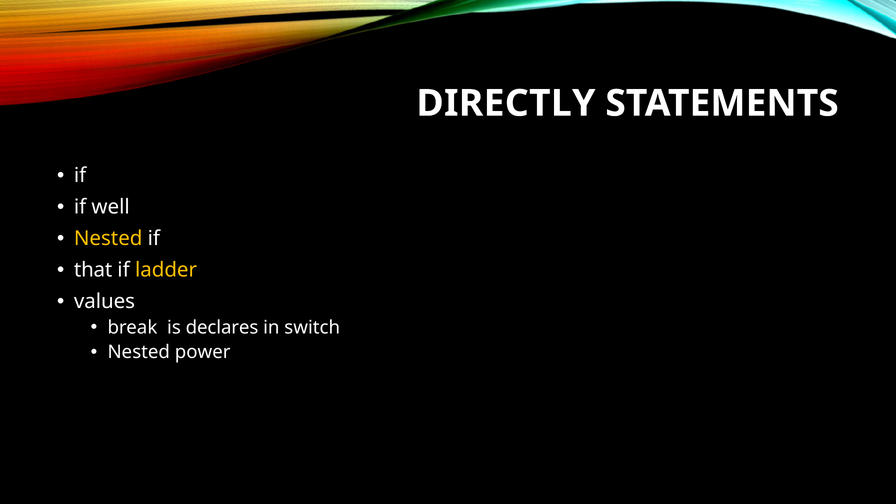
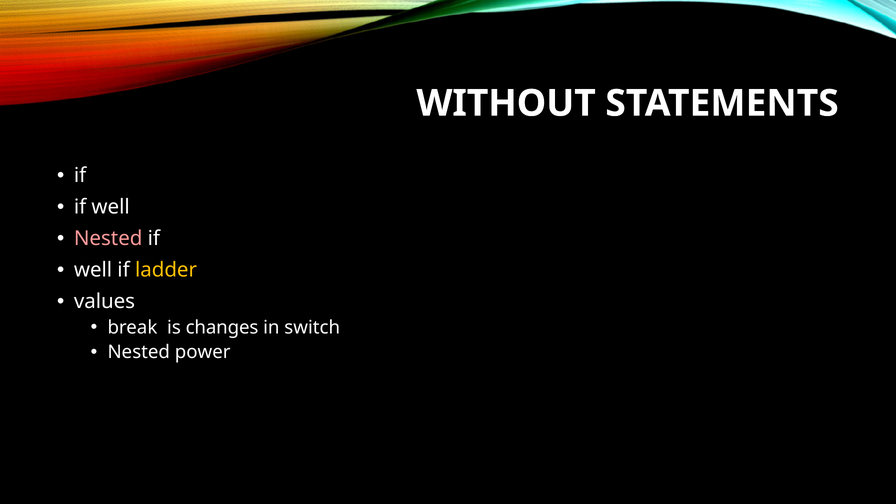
DIRECTLY: DIRECTLY -> WITHOUT (506, 103)
Nested colour: yellow -> pink (108, 239)
that: that -> well (93, 270)
declares: declares -> changes (222, 327)
